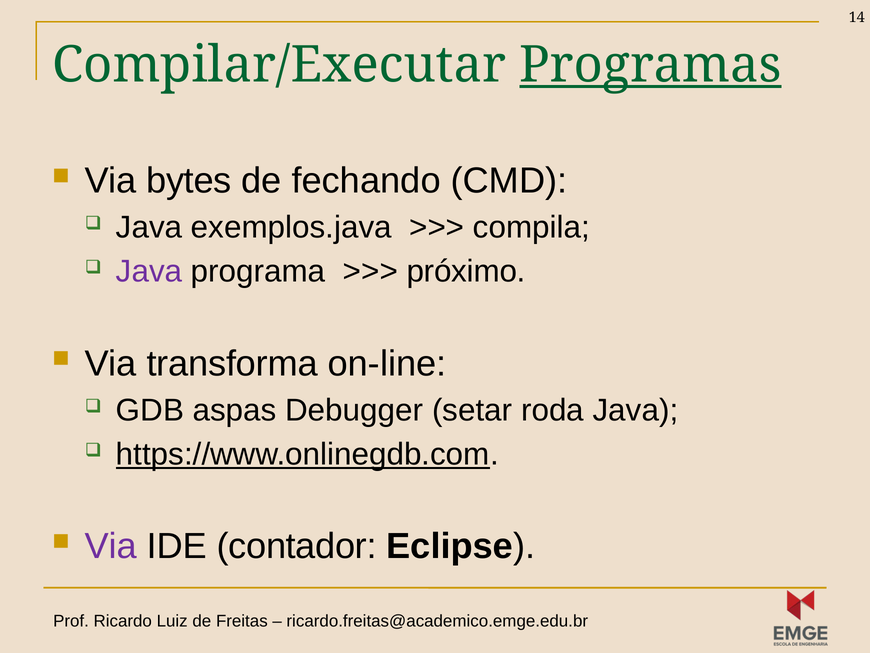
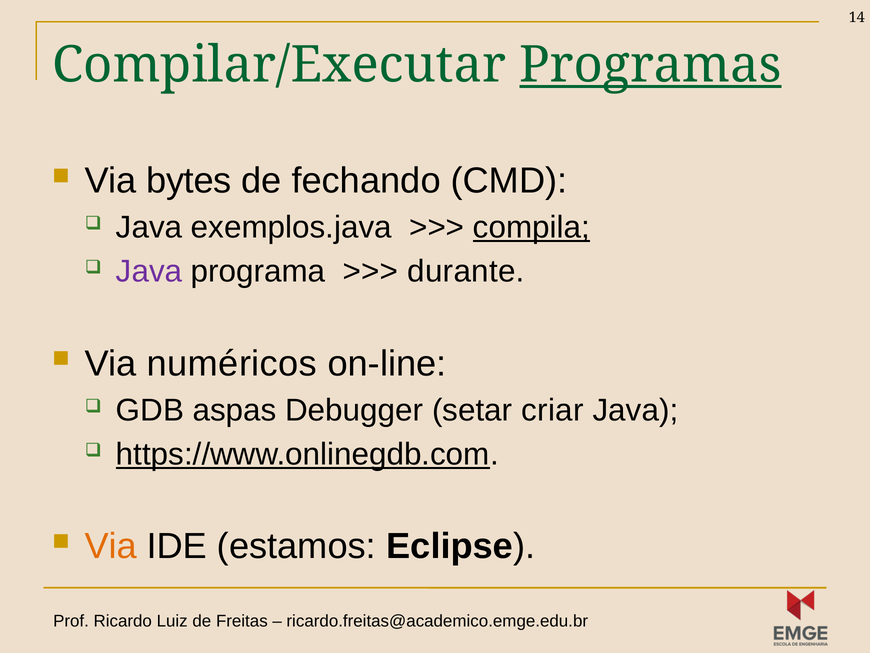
compila underline: none -> present (531, 227)
próximo: próximo -> durante (466, 271)
transforma: transforma -> numéricos (232, 363)
roda: roda -> criar (552, 410)
Via colour: purple -> orange (111, 546)
contador: contador -> estamos (296, 546)
